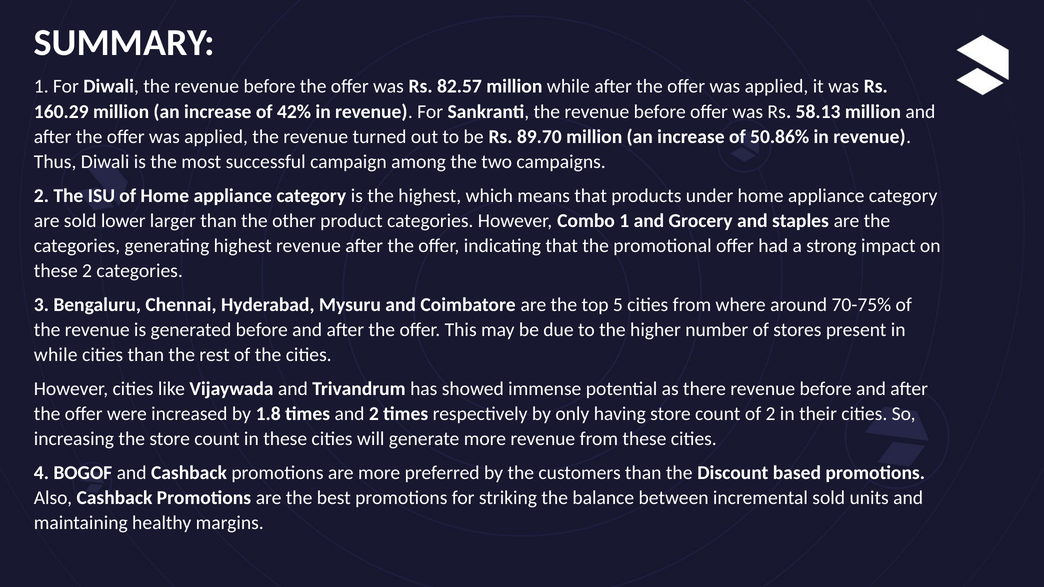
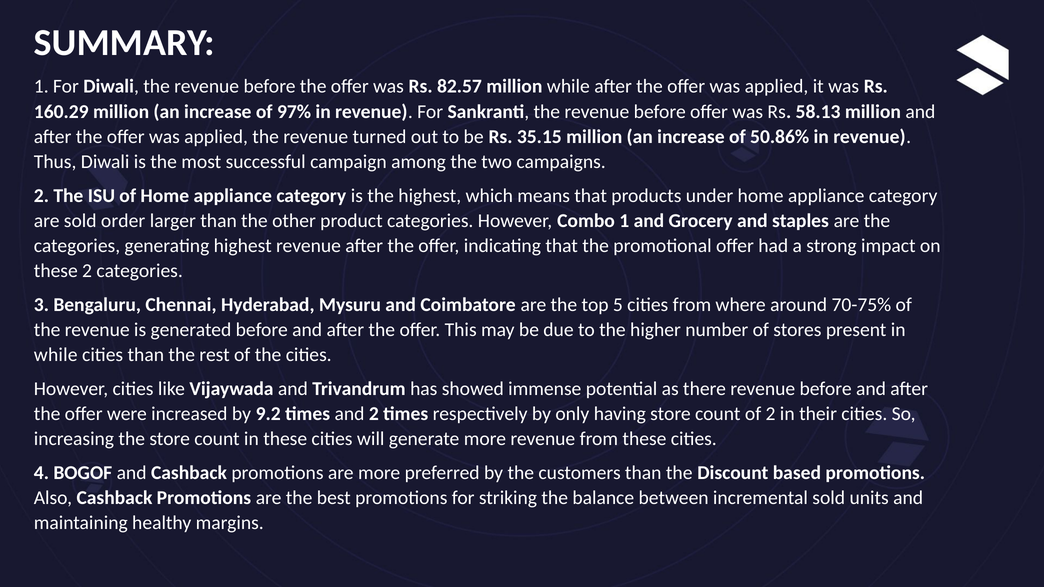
42%: 42% -> 97% (294, 112)
89.70: 89.70 -> 35.15 (539, 137)
lower: lower -> order (123, 221)
1.8: 1.8 -> 9.2 (268, 414)
